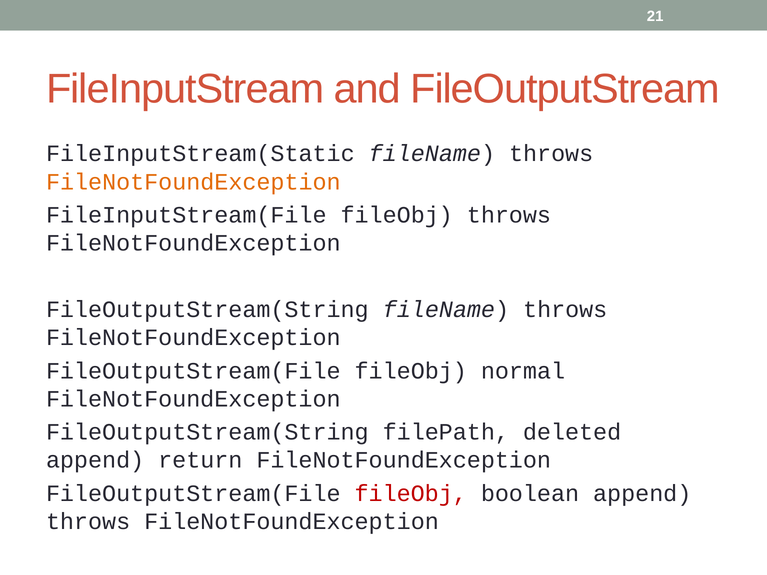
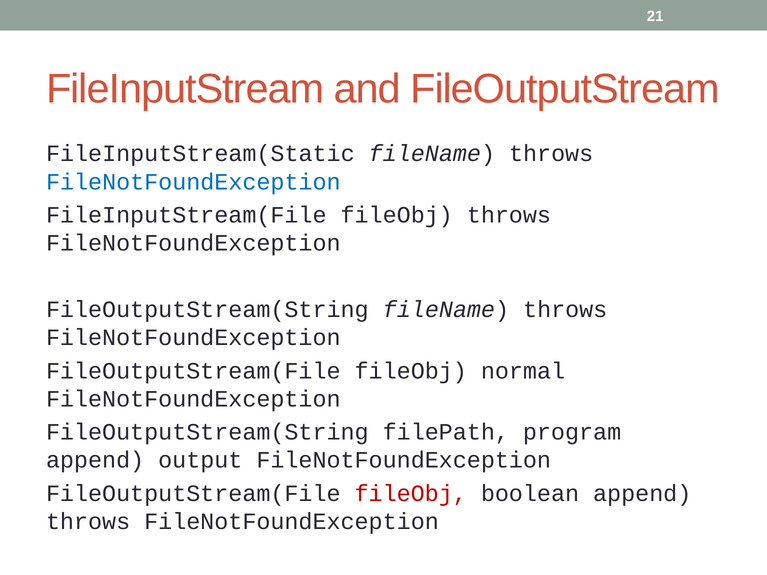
FileNotFoundException colour: orange -> blue (193, 182)
deleted: deleted -> program (572, 432)
return: return -> output (200, 460)
